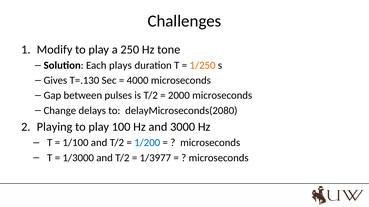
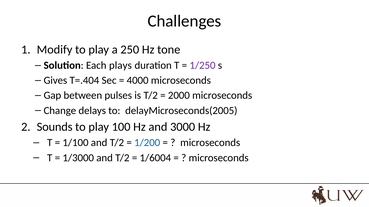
1/250 colour: orange -> purple (203, 66)
T=.130: T=.130 -> T=.404 (84, 81)
delayMicroseconds(2080: delayMicroseconds(2080 -> delayMicroseconds(2005 (181, 111)
Playing: Playing -> Sounds (55, 127)
1/3977: 1/3977 -> 1/6004 (155, 158)
